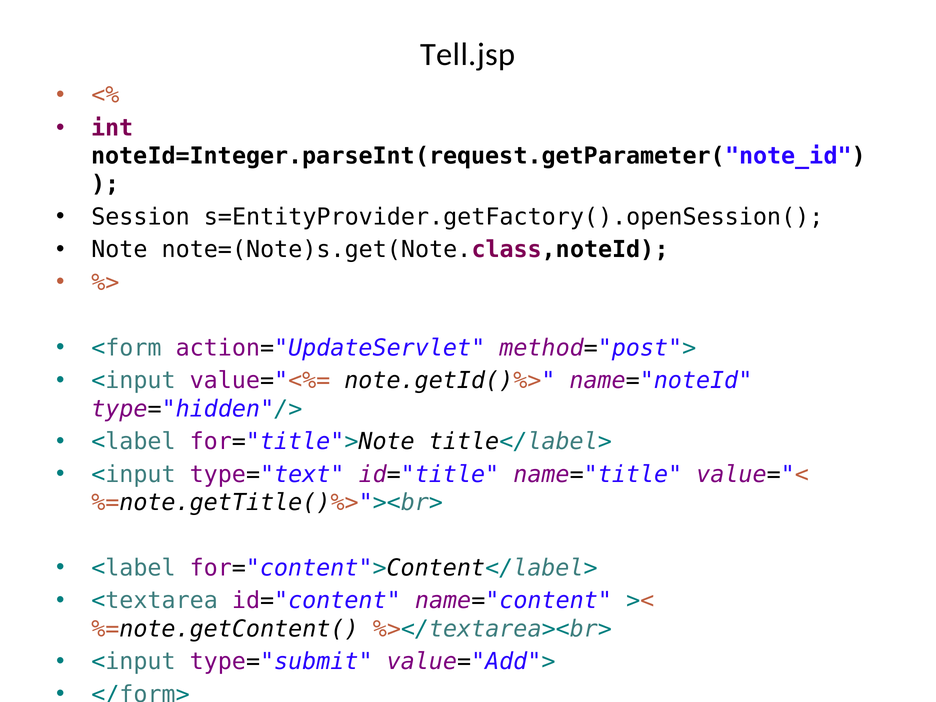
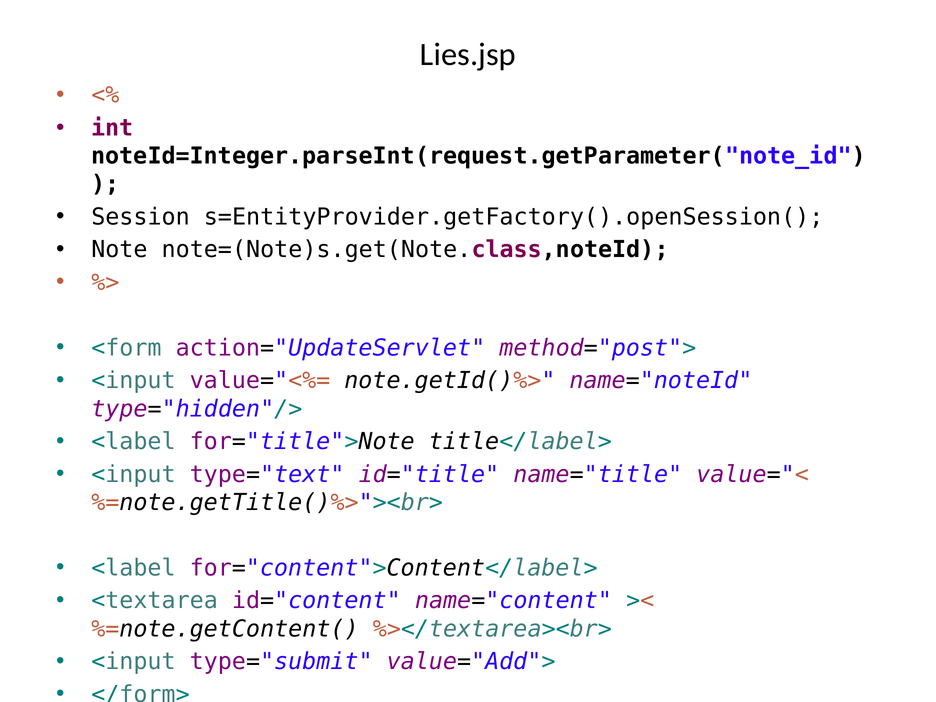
Tell.jsp: Tell.jsp -> Lies.jsp (468, 55)
